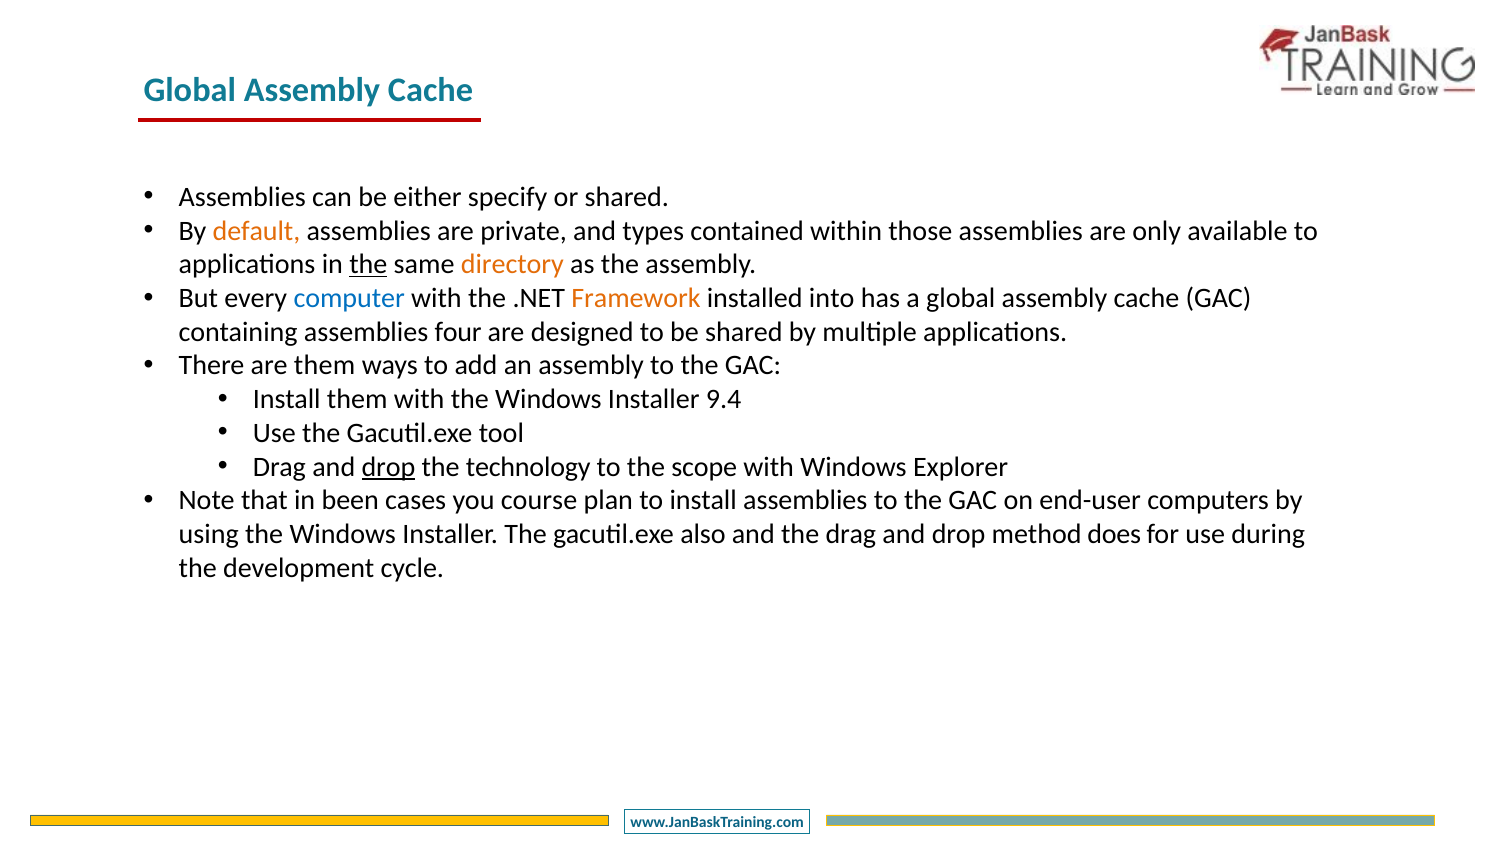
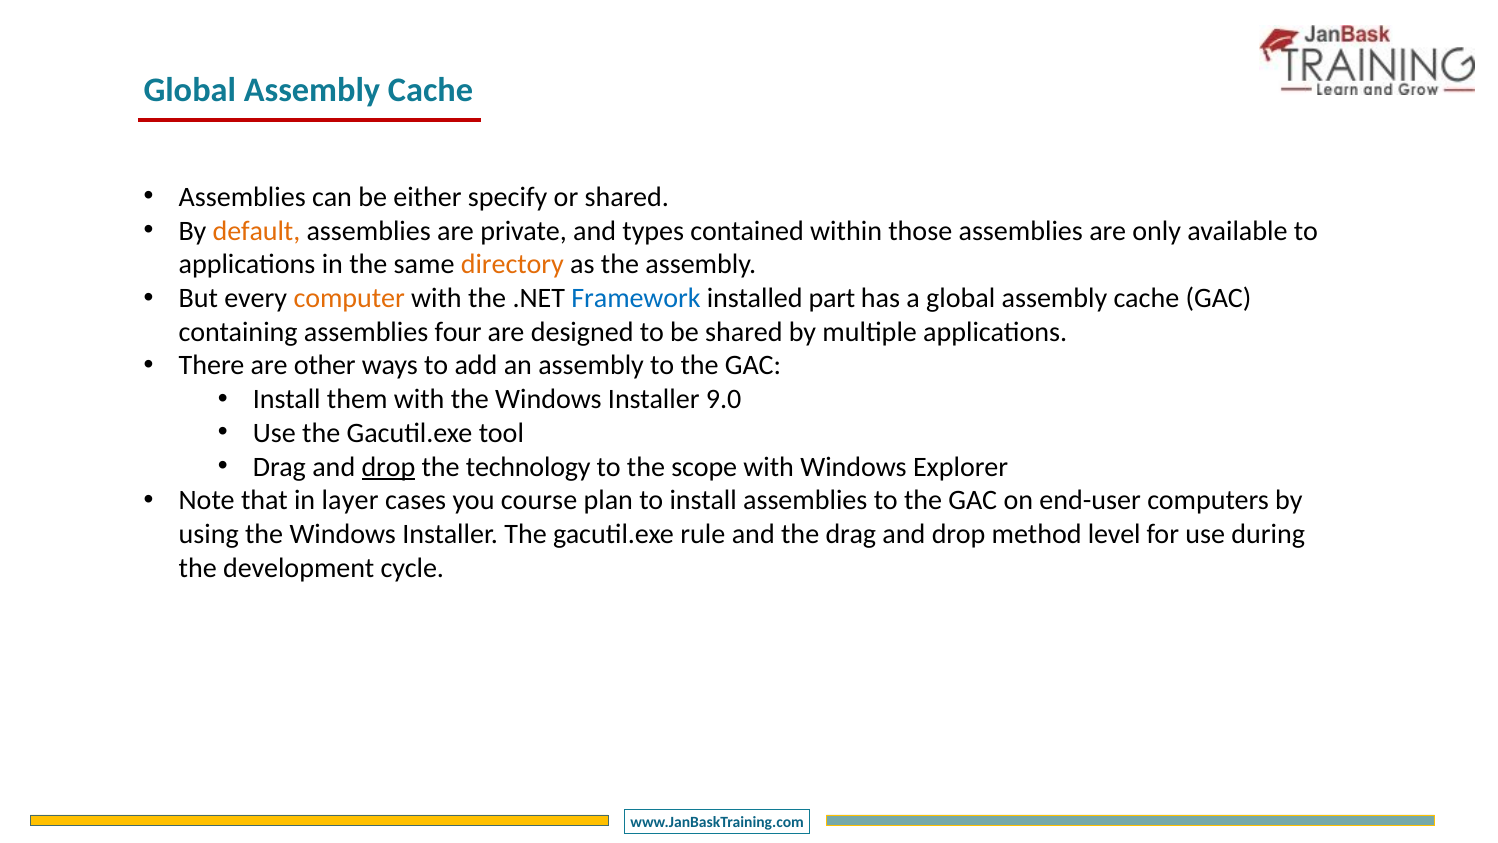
the underline: present -> none (368, 264)
computer colour: blue -> orange (349, 298)
Framework colour: orange -> blue (636, 298)
into: into -> part (832, 298)
are them: them -> other (325, 366)
9.4: 9.4 -> 9.0 (724, 399)
been: been -> layer (350, 500)
also: also -> rule (703, 534)
does: does -> level (1114, 534)
